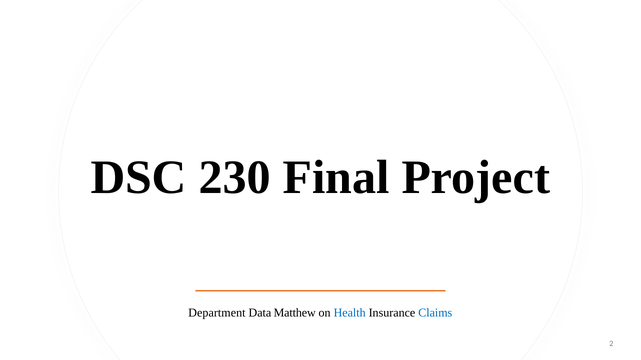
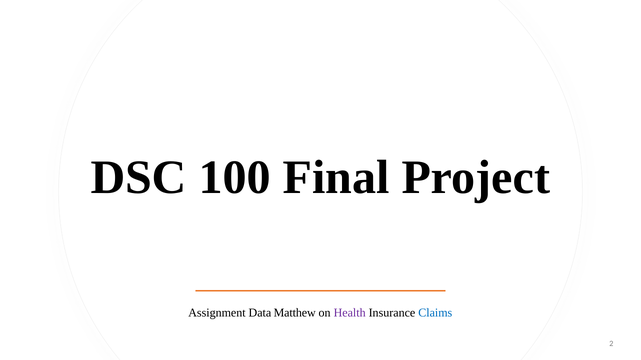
230: 230 -> 100 (235, 177)
Department: Department -> Assignment (217, 313)
Health colour: blue -> purple (350, 313)
